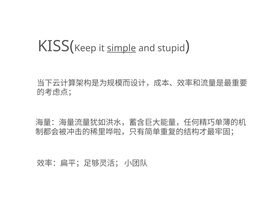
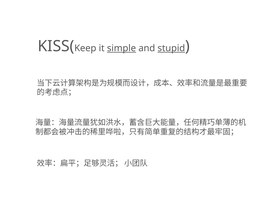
stupid underline: none -> present (171, 48)
